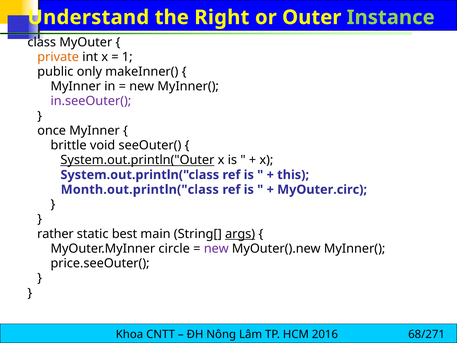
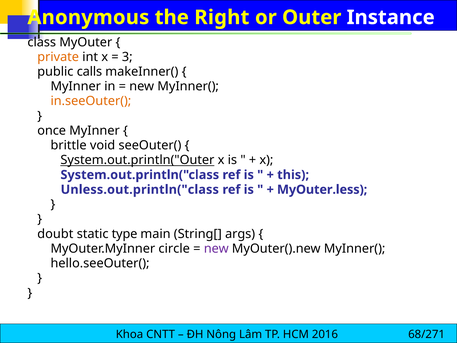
Understand: Understand -> Anonymous (88, 17)
Instance colour: light green -> white (391, 17)
1: 1 -> 3 (127, 57)
only: only -> calls (89, 72)
in.seeOuter( colour: purple -> orange (91, 101)
Month.out.println("class: Month.out.println("class -> Unless.out.println("class (140, 189)
MyOuter.circ: MyOuter.circ -> MyOuter.less (322, 189)
rather: rather -> doubt (55, 234)
best: best -> type (125, 234)
args underline: present -> none (240, 234)
price.seeOuter(: price.seeOuter( -> hello.seeOuter( (100, 263)
